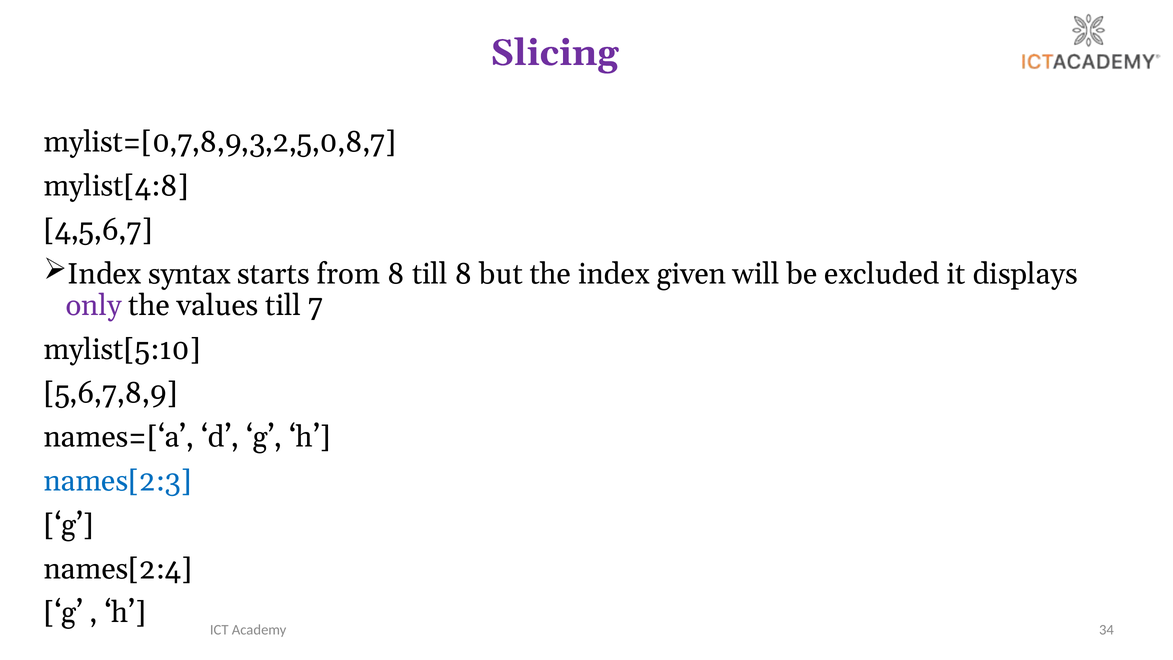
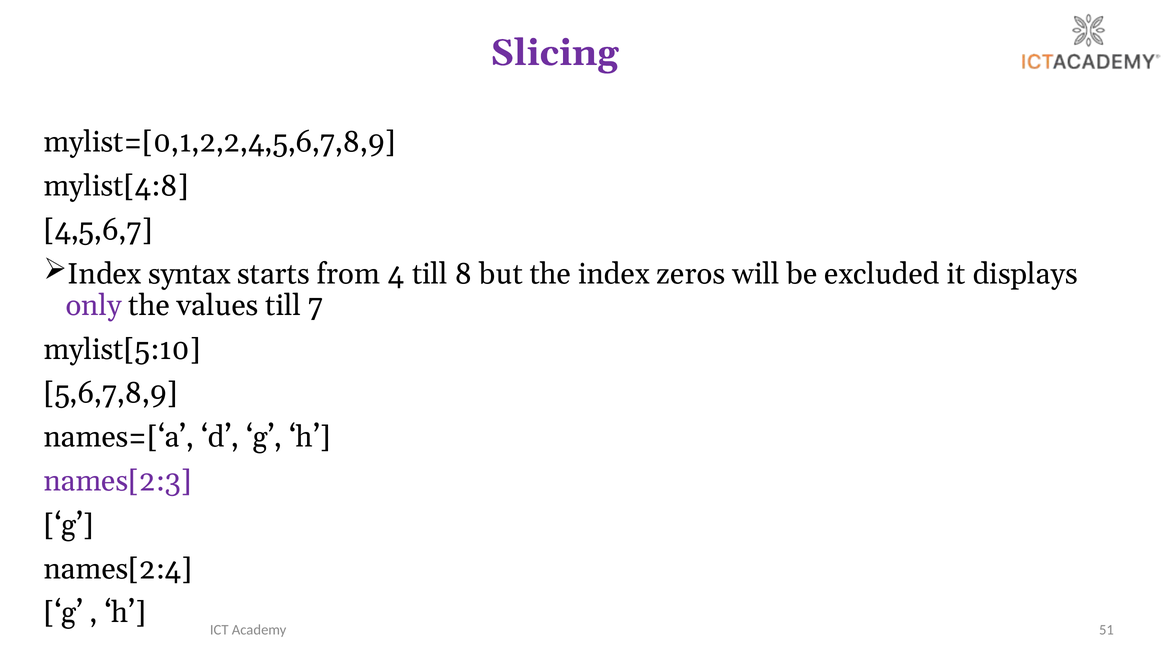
mylist=[0,7,8,9,3,2,5,0,8,7: mylist=[0,7,8,9,3,2,5,0,8,7 -> mylist=[0,1,2,2,4,5,6,7,8,9 (220, 142)
from 8: 8 -> 4 (396, 274)
given: given -> zeros (691, 274)
names[2:3 colour: blue -> purple (118, 481)
34: 34 -> 51 (1106, 630)
